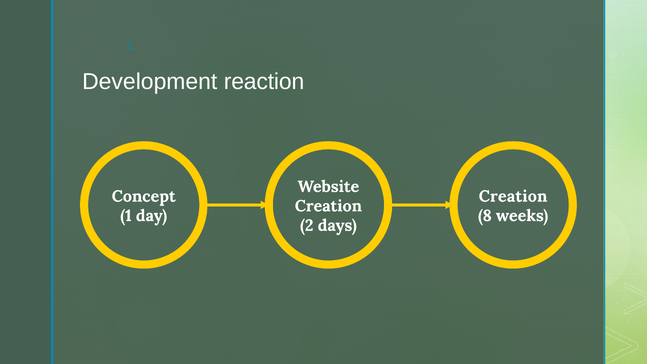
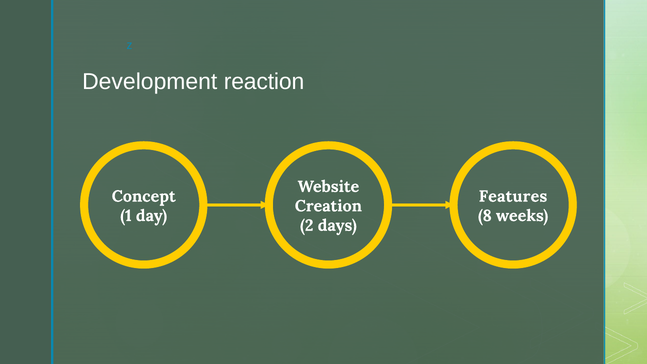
Creation: Creation -> Features (513, 196)
